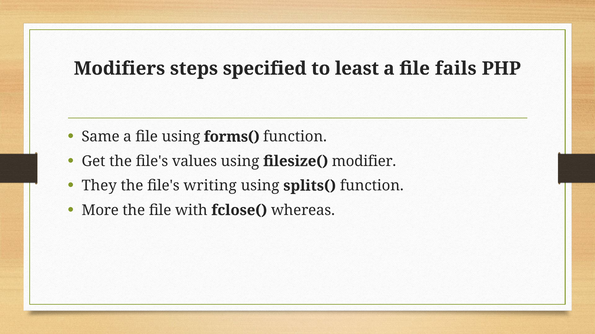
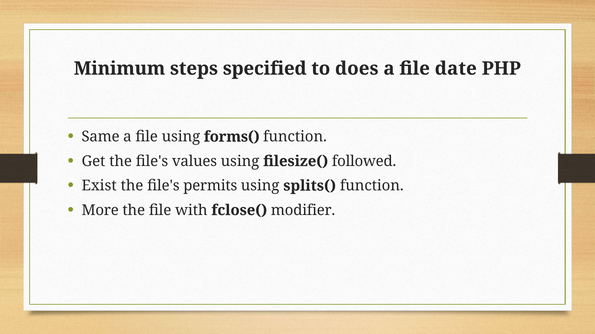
Modifiers: Modifiers -> Minimum (119, 69)
least: least -> does (357, 69)
fails: fails -> date (456, 69)
modifier: modifier -> followed (364, 162)
They: They -> Exist (99, 186)
writing: writing -> permits (210, 186)
whereas: whereas -> modifier (303, 211)
